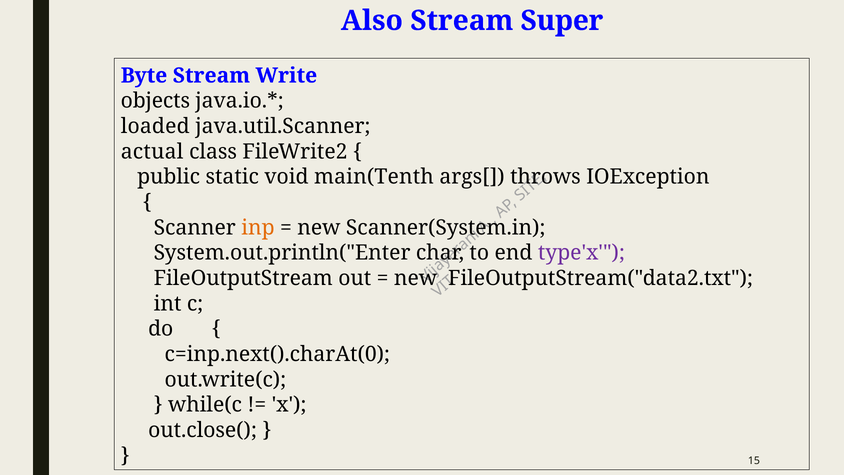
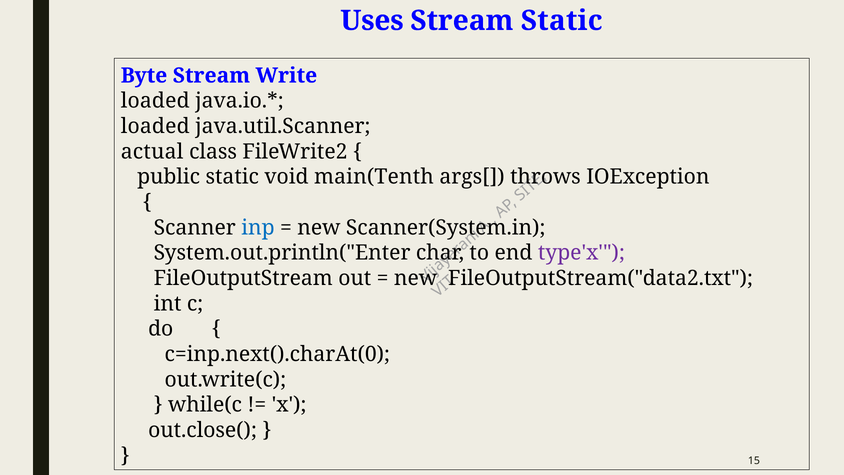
Also: Also -> Uses (372, 21)
Stream Super: Super -> Static (562, 21)
objects: objects -> loaded (155, 101)
inp colour: orange -> blue (258, 227)
